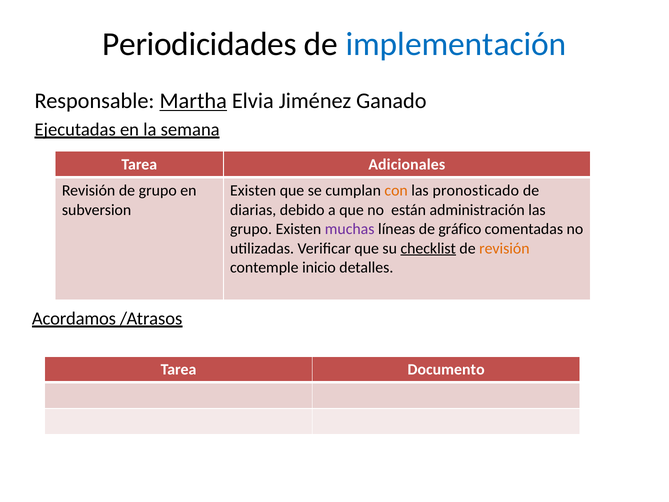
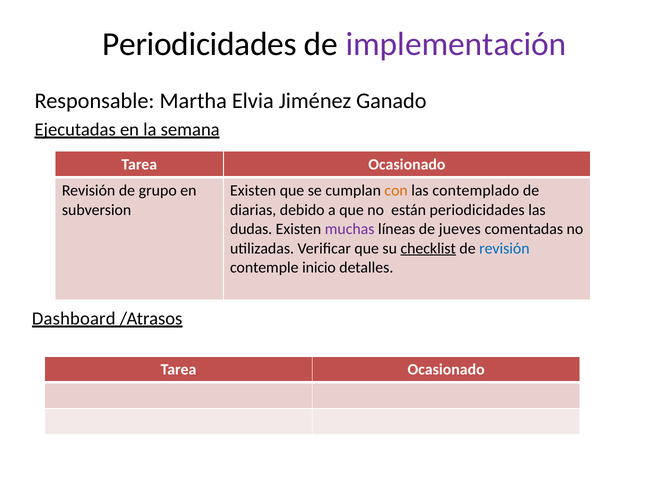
implementación colour: blue -> purple (456, 44)
Martha underline: present -> none (193, 101)
Adicionales: Adicionales -> Ocasionado (407, 164)
pronosticado: pronosticado -> contemplado (476, 190)
están administración: administración -> periodicidades (477, 210)
grupo: grupo -> dudas (251, 229)
gráfico: gráfico -> jueves (460, 229)
revisión colour: orange -> blue (504, 248)
Acordamos: Acordamos -> Dashboard (74, 318)
Documento: Documento -> Ocasionado (446, 369)
